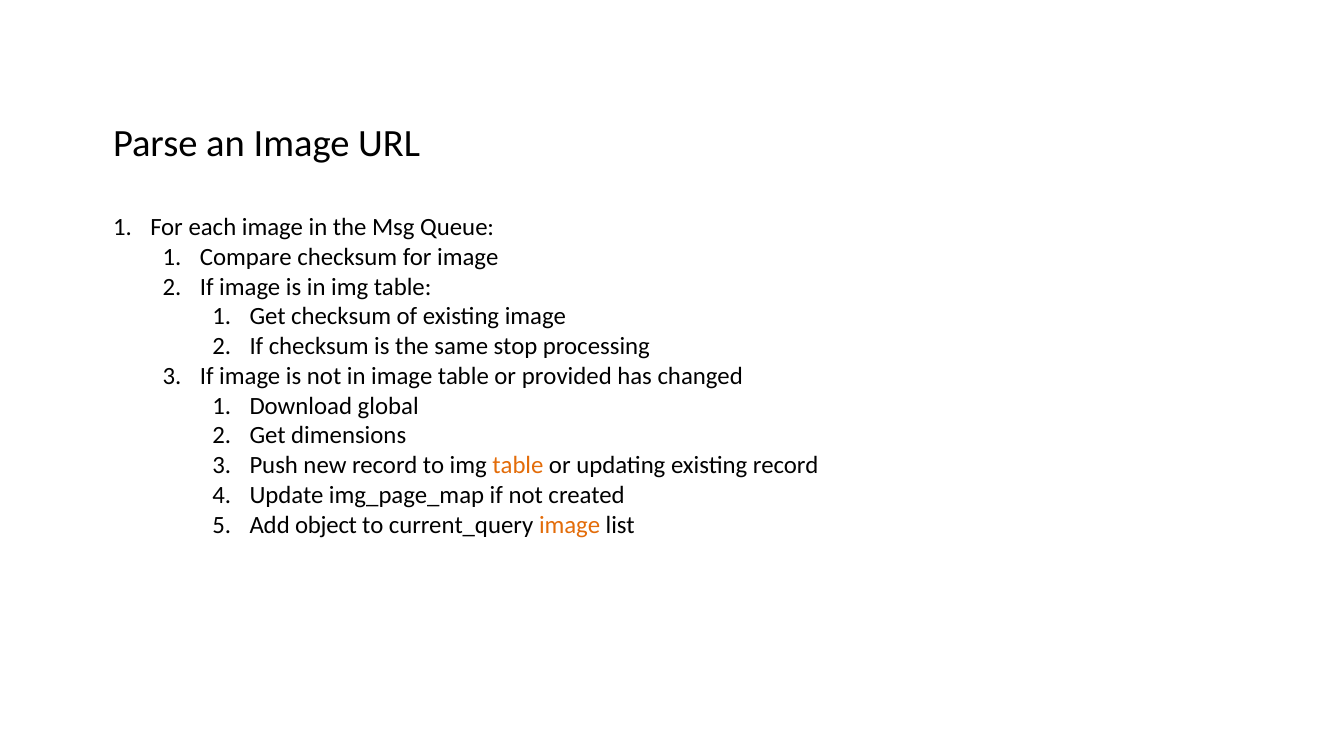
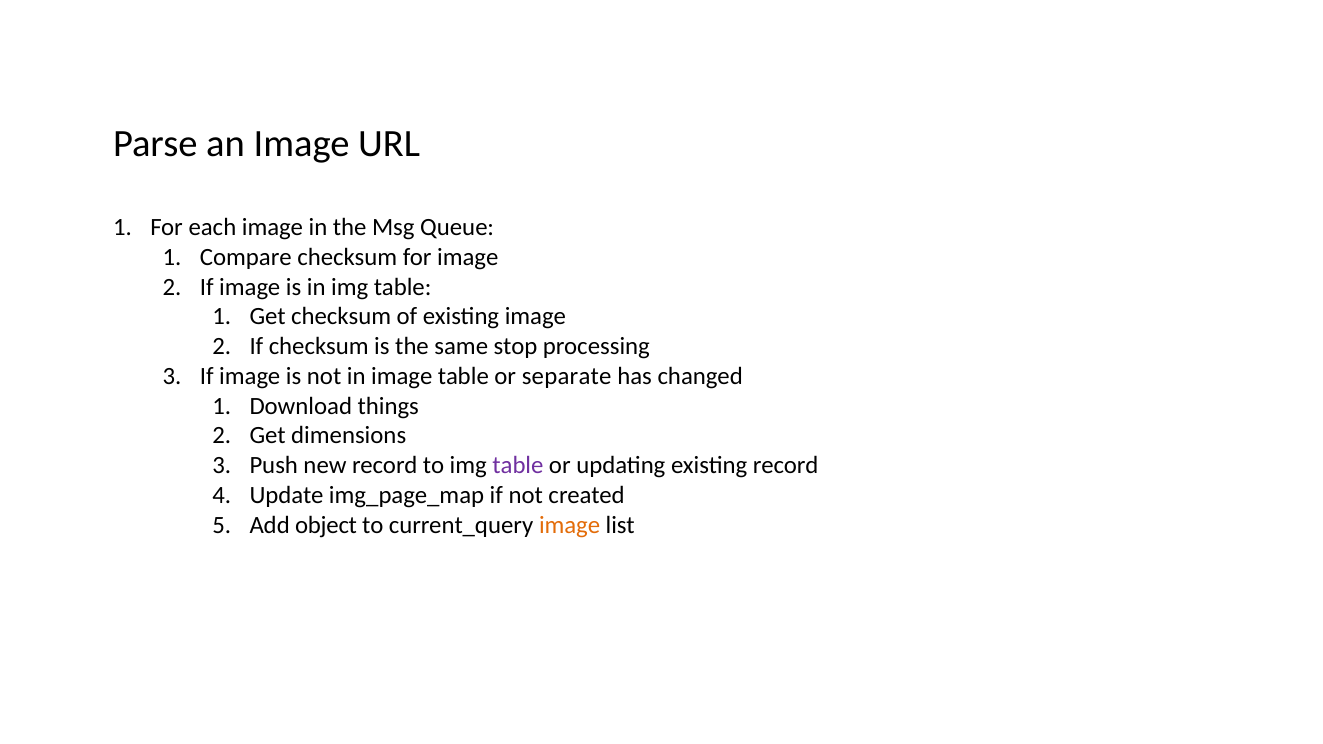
provided: provided -> separate (567, 376)
global: global -> things (388, 406)
table colour: orange -> purple (518, 466)
